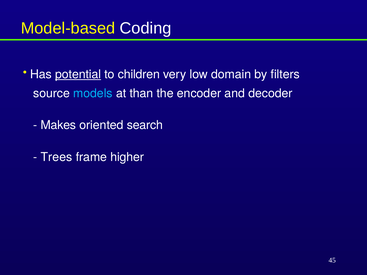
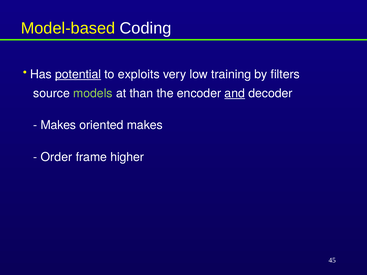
children: children -> exploits (139, 74)
domain: domain -> training (231, 74)
models colour: light blue -> light green (93, 94)
and underline: none -> present (235, 94)
oriented search: search -> makes (145, 125)
Trees: Trees -> Order (56, 157)
